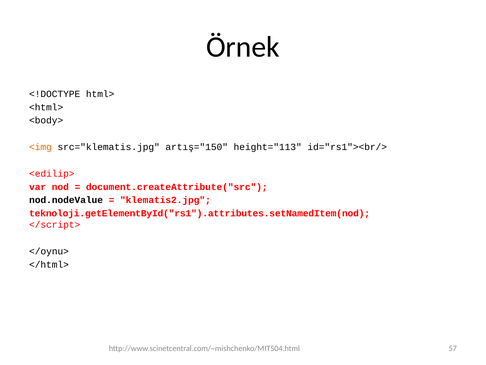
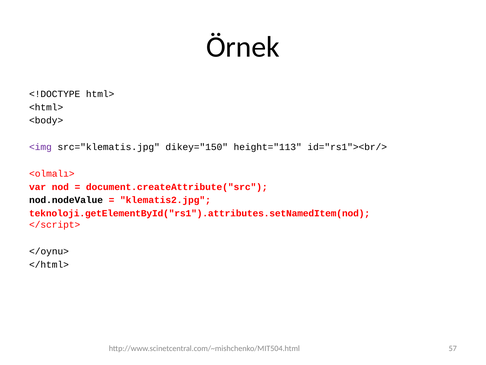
<img colour: orange -> purple (40, 147)
artış="150: artış="150 -> dikey="150 (197, 147)
<edilip>: <edilip> -> <olmalı> (52, 173)
